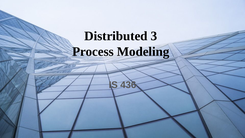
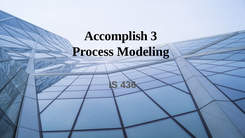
Distributed: Distributed -> Accomplish (116, 36)
